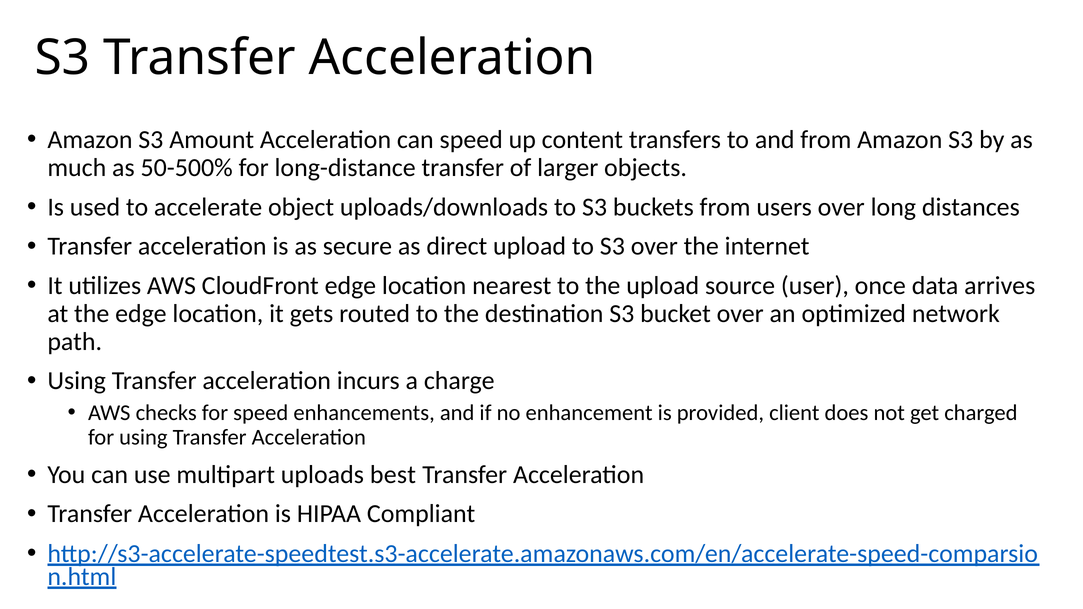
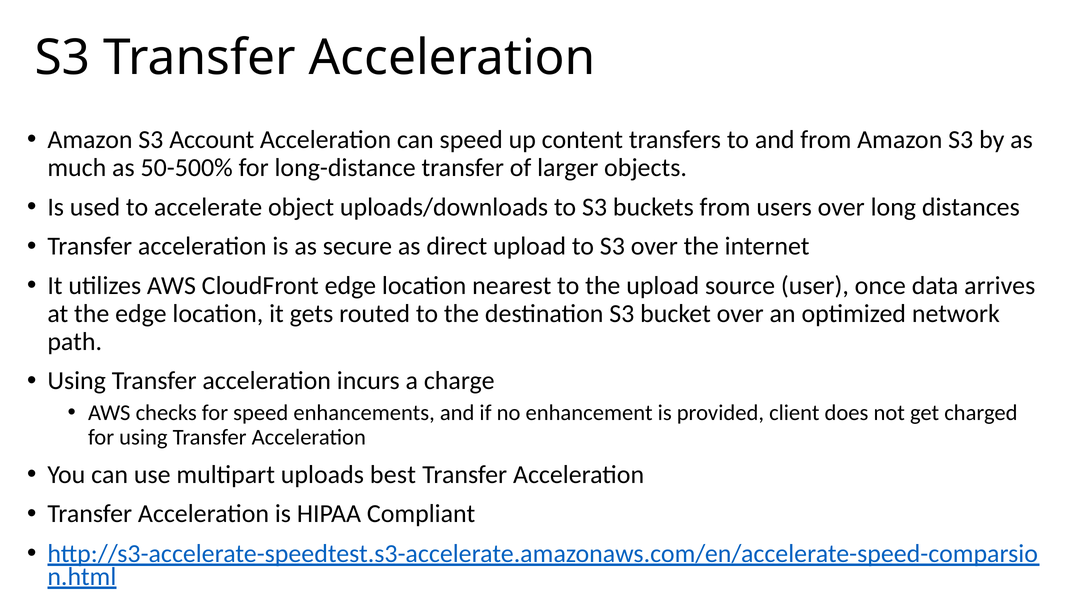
Amount: Amount -> Account (212, 140)
